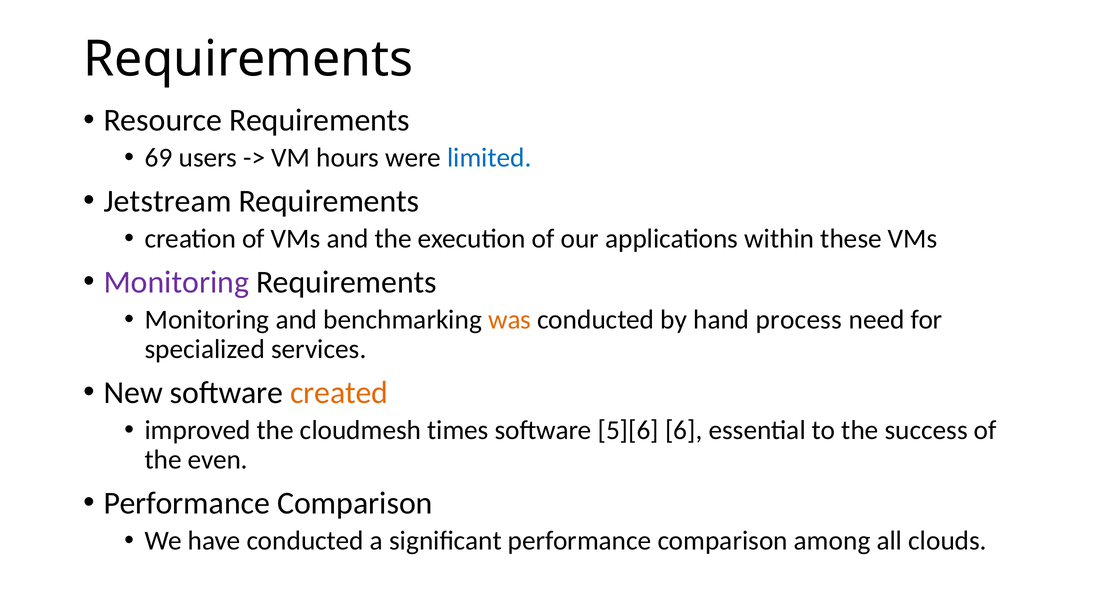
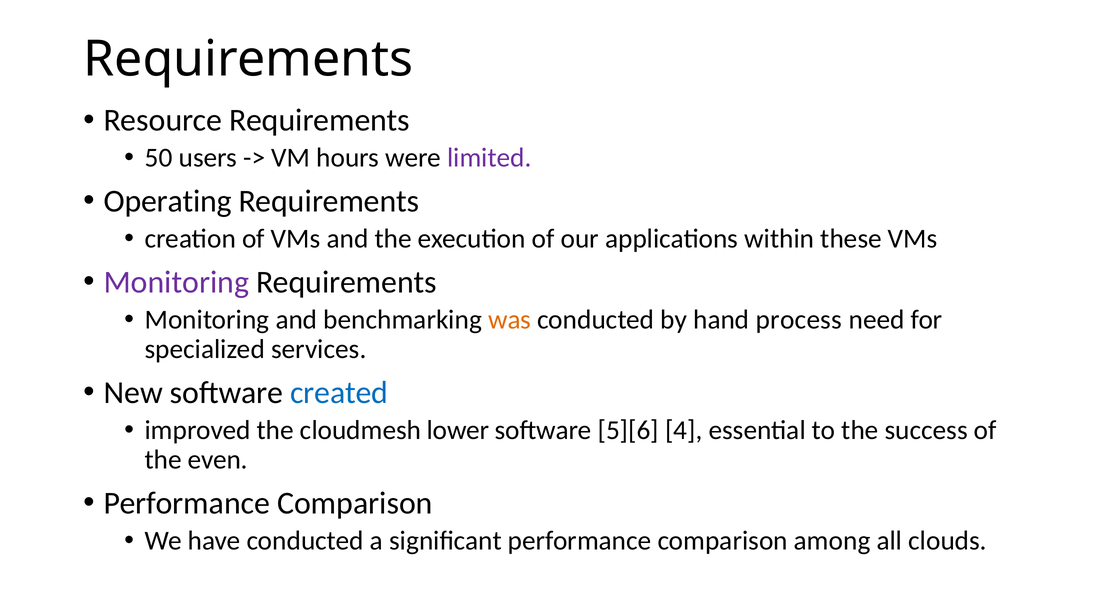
69: 69 -> 50 (159, 158)
limited colour: blue -> purple (489, 158)
Jetstream: Jetstream -> Operating (168, 201)
created colour: orange -> blue (339, 393)
times: times -> lower (458, 430)
6: 6 -> 4 (684, 430)
